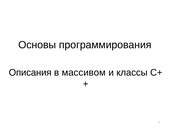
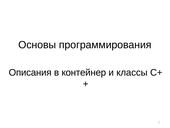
массивом: массивом -> контейнер (84, 72)
